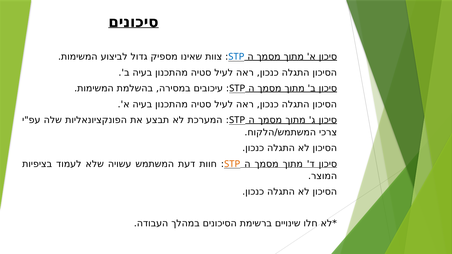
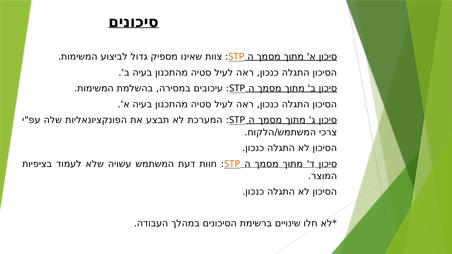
STP colour: blue -> orange (236, 57)
